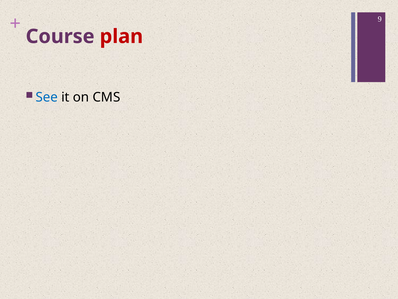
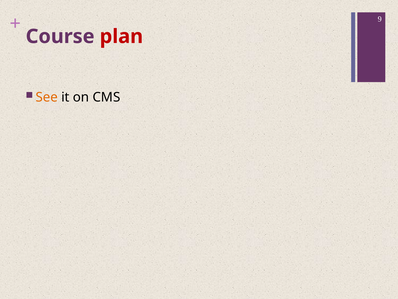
See colour: blue -> orange (47, 97)
